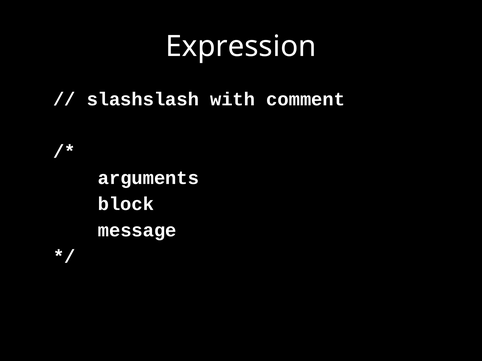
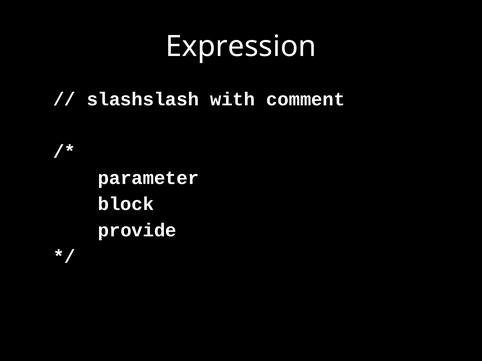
arguments: arguments -> parameter (148, 178)
message: message -> provide (137, 231)
